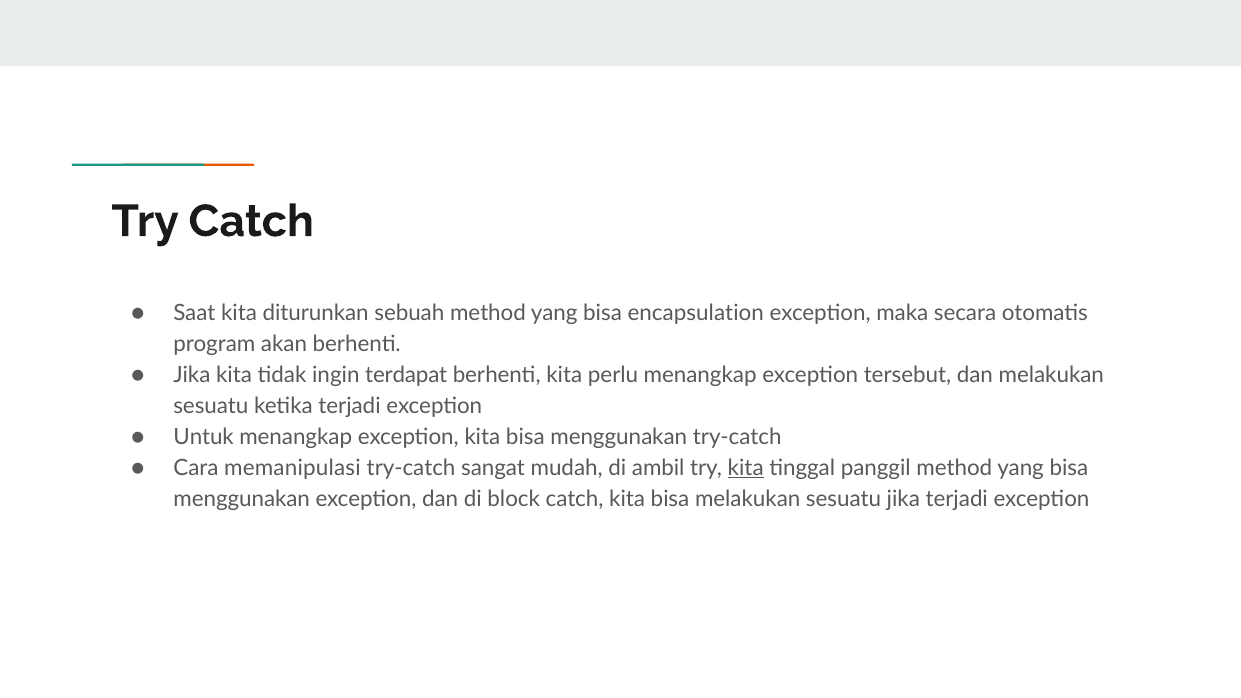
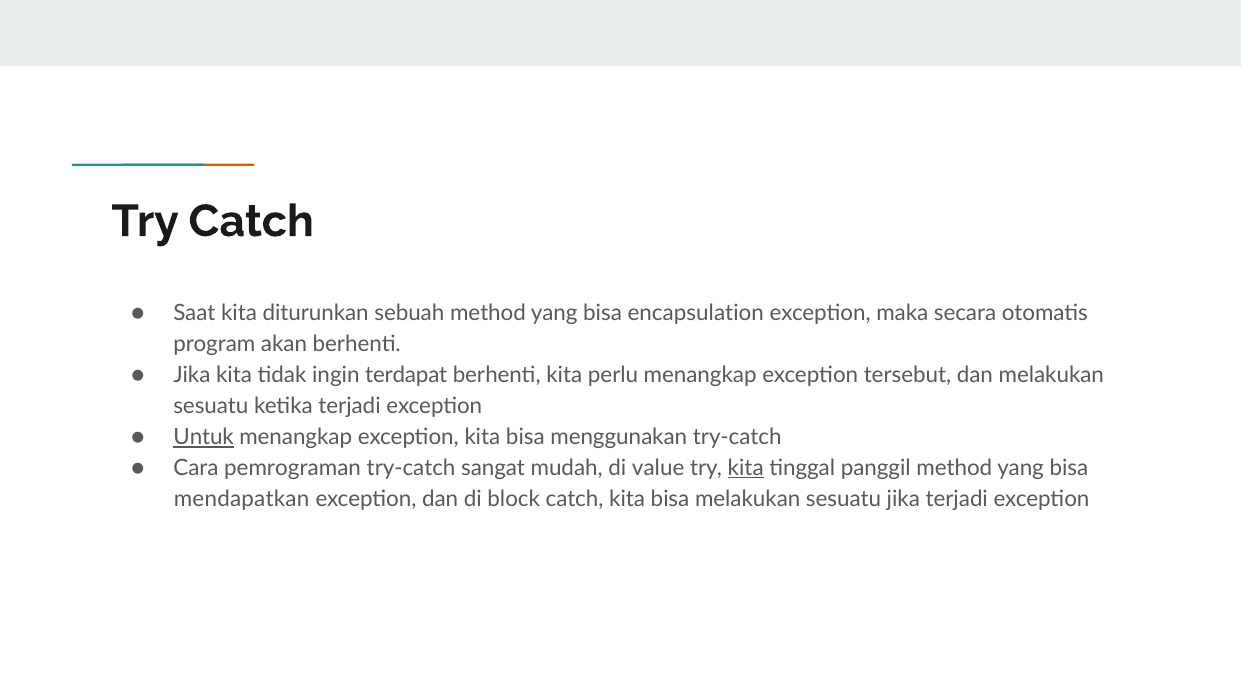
Untuk underline: none -> present (204, 437)
memanipulasi: memanipulasi -> pemrograman (293, 468)
ambil: ambil -> value (658, 468)
menggunakan: menggunakan -> mendapatkan (242, 499)
